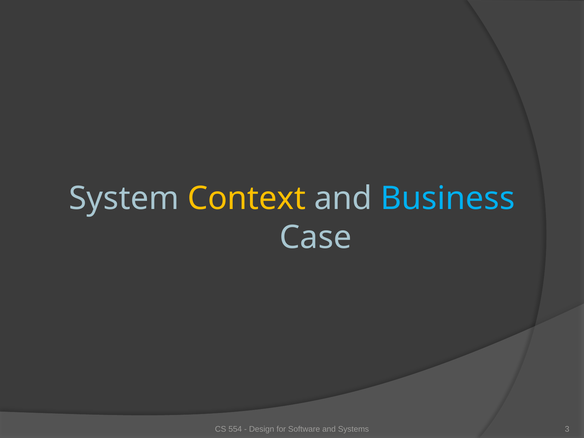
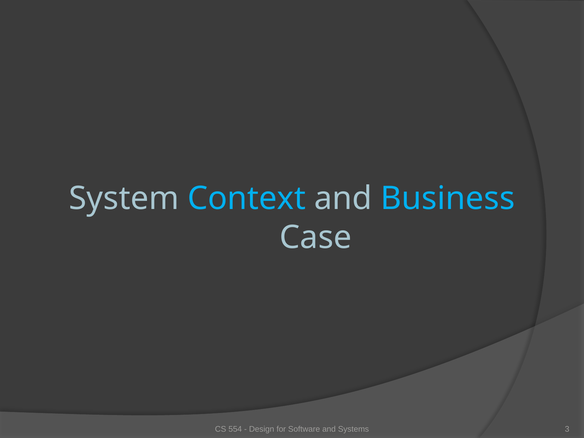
Context colour: yellow -> light blue (247, 198)
